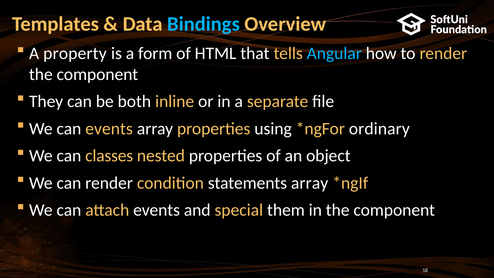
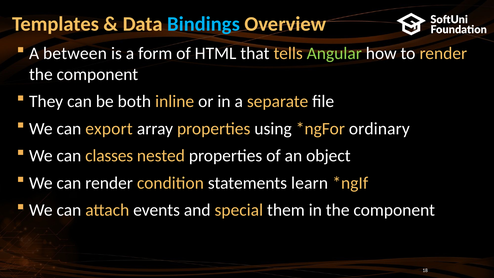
property: property -> between (75, 53)
Angular colour: light blue -> light green (334, 53)
can events: events -> export (109, 129)
statements array: array -> learn (310, 183)
